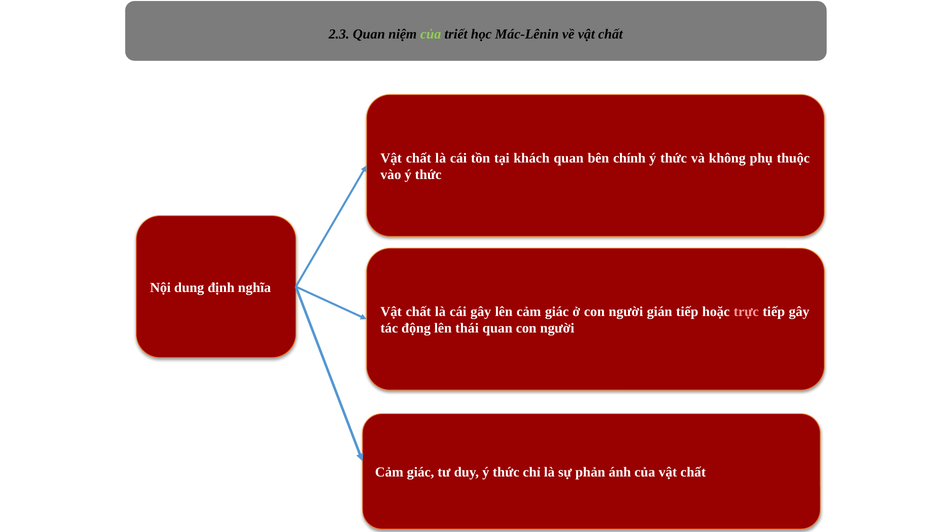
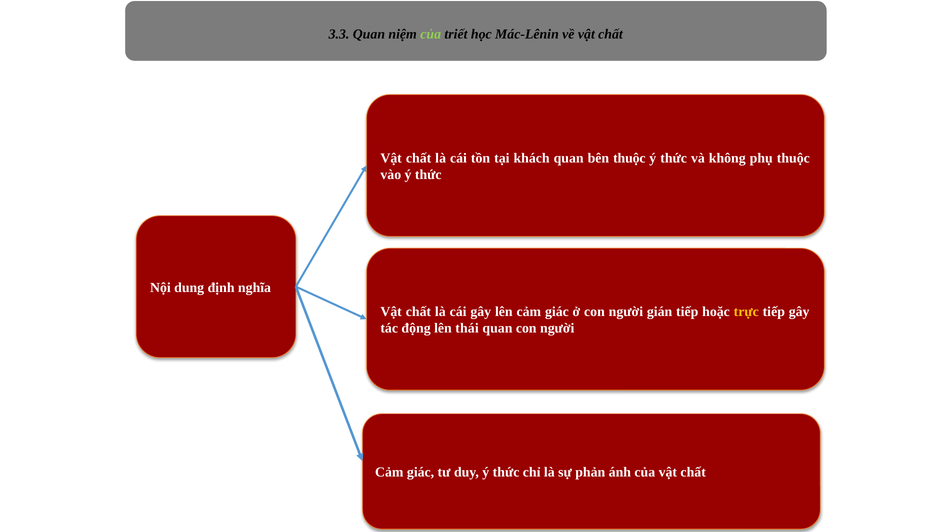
2.3: 2.3 -> 3.3 (339, 34)
bên chính: chính -> thuộc (629, 158)
trực colour: pink -> yellow (746, 312)
